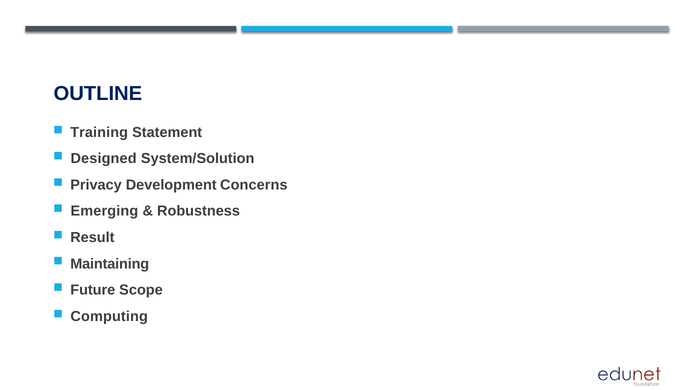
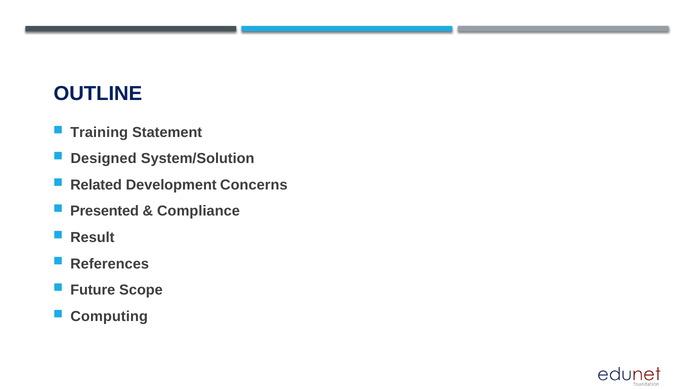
Privacy: Privacy -> Related (96, 185)
Emerging: Emerging -> Presented (105, 211)
Robustness: Robustness -> Compliance (198, 211)
Maintaining: Maintaining -> References (110, 264)
